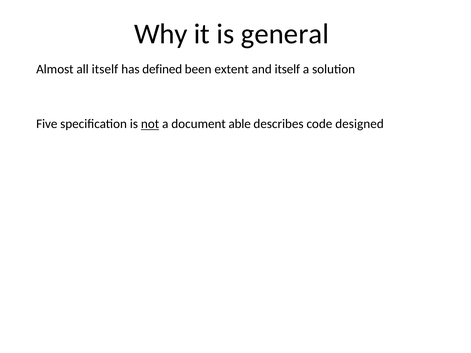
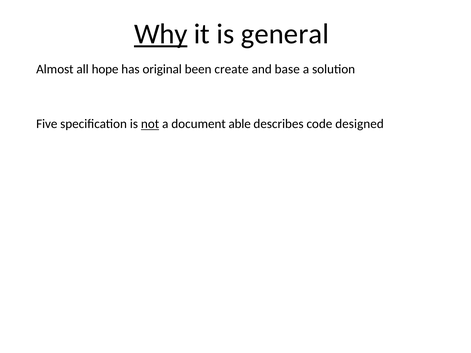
Why underline: none -> present (161, 34)
all itself: itself -> hope (105, 69)
defined: defined -> original (162, 69)
extent: extent -> create (232, 69)
and itself: itself -> base (287, 69)
